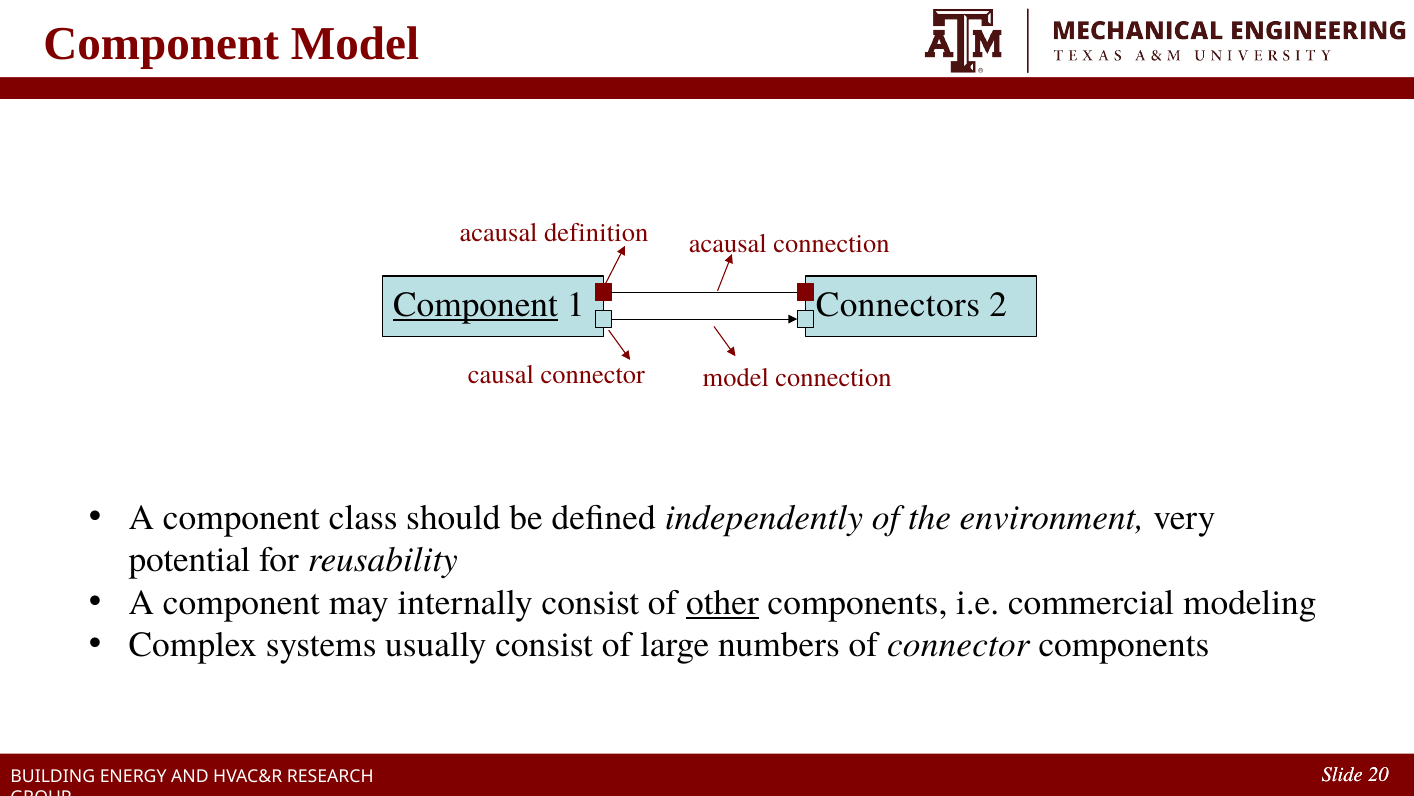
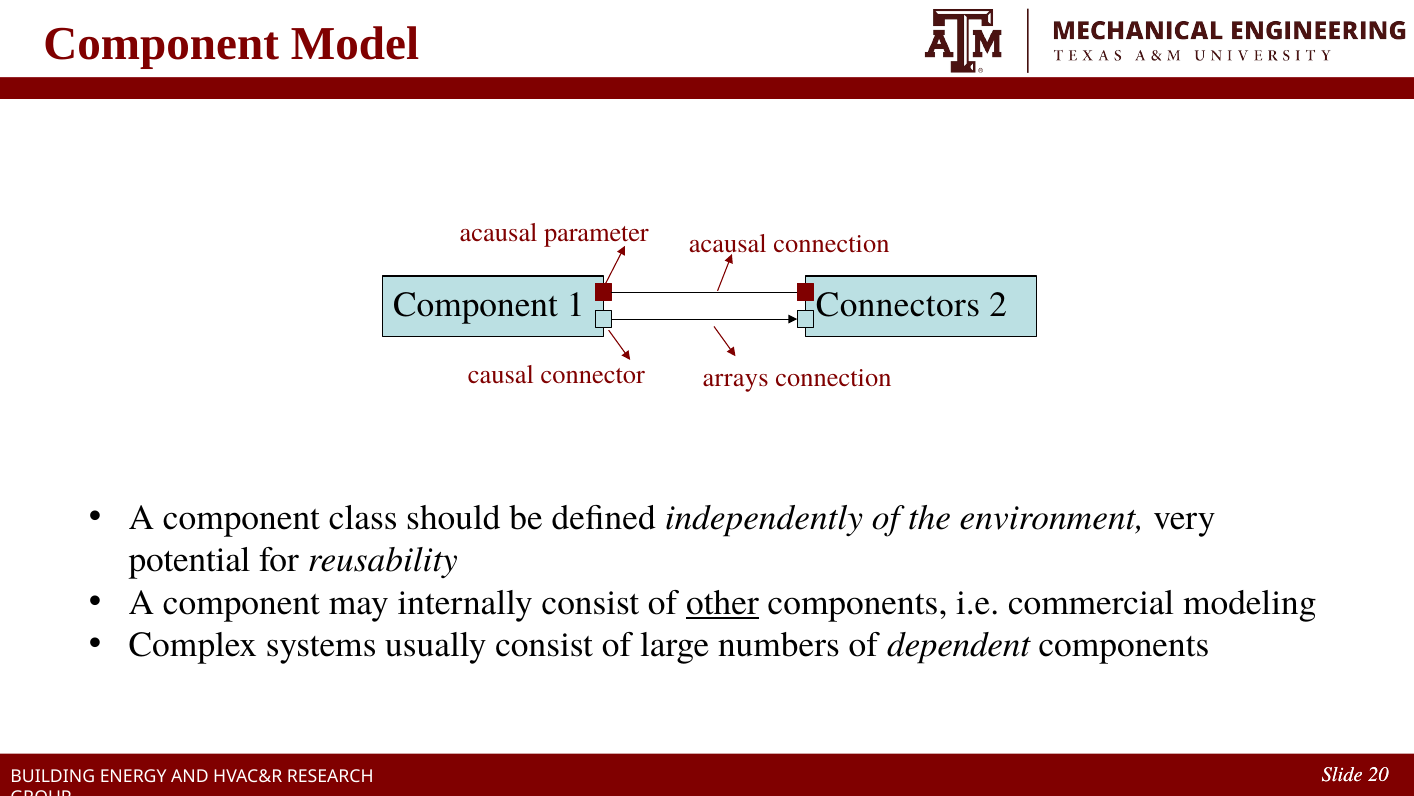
definition: definition -> parameter (596, 232)
Component underline: present -> none (476, 305)
connector model: model -> arrays (736, 378)
of connector: connector -> dependent (959, 645)
